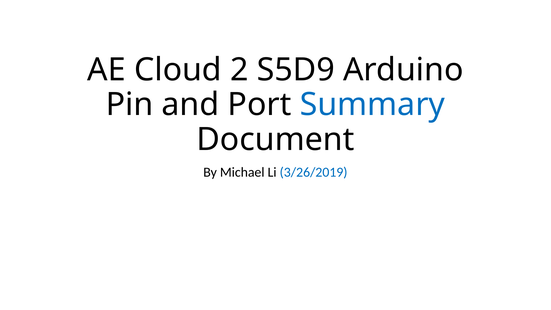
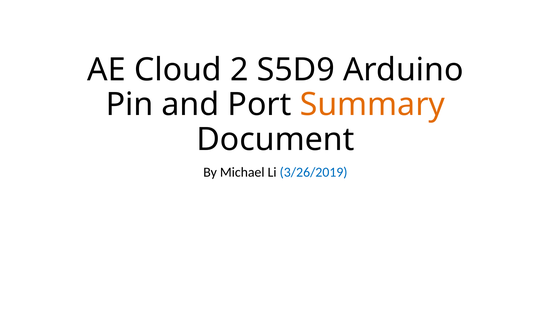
Summary colour: blue -> orange (372, 105)
